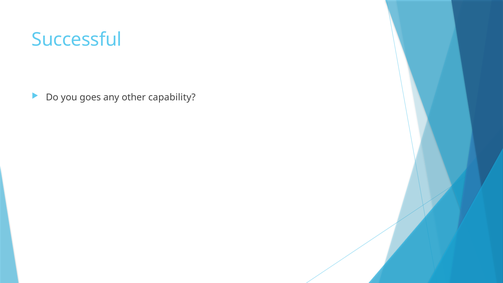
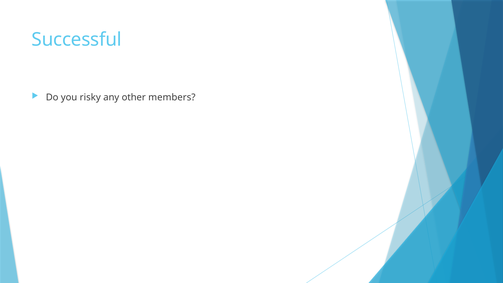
goes: goes -> risky (90, 97)
capability: capability -> members (172, 97)
